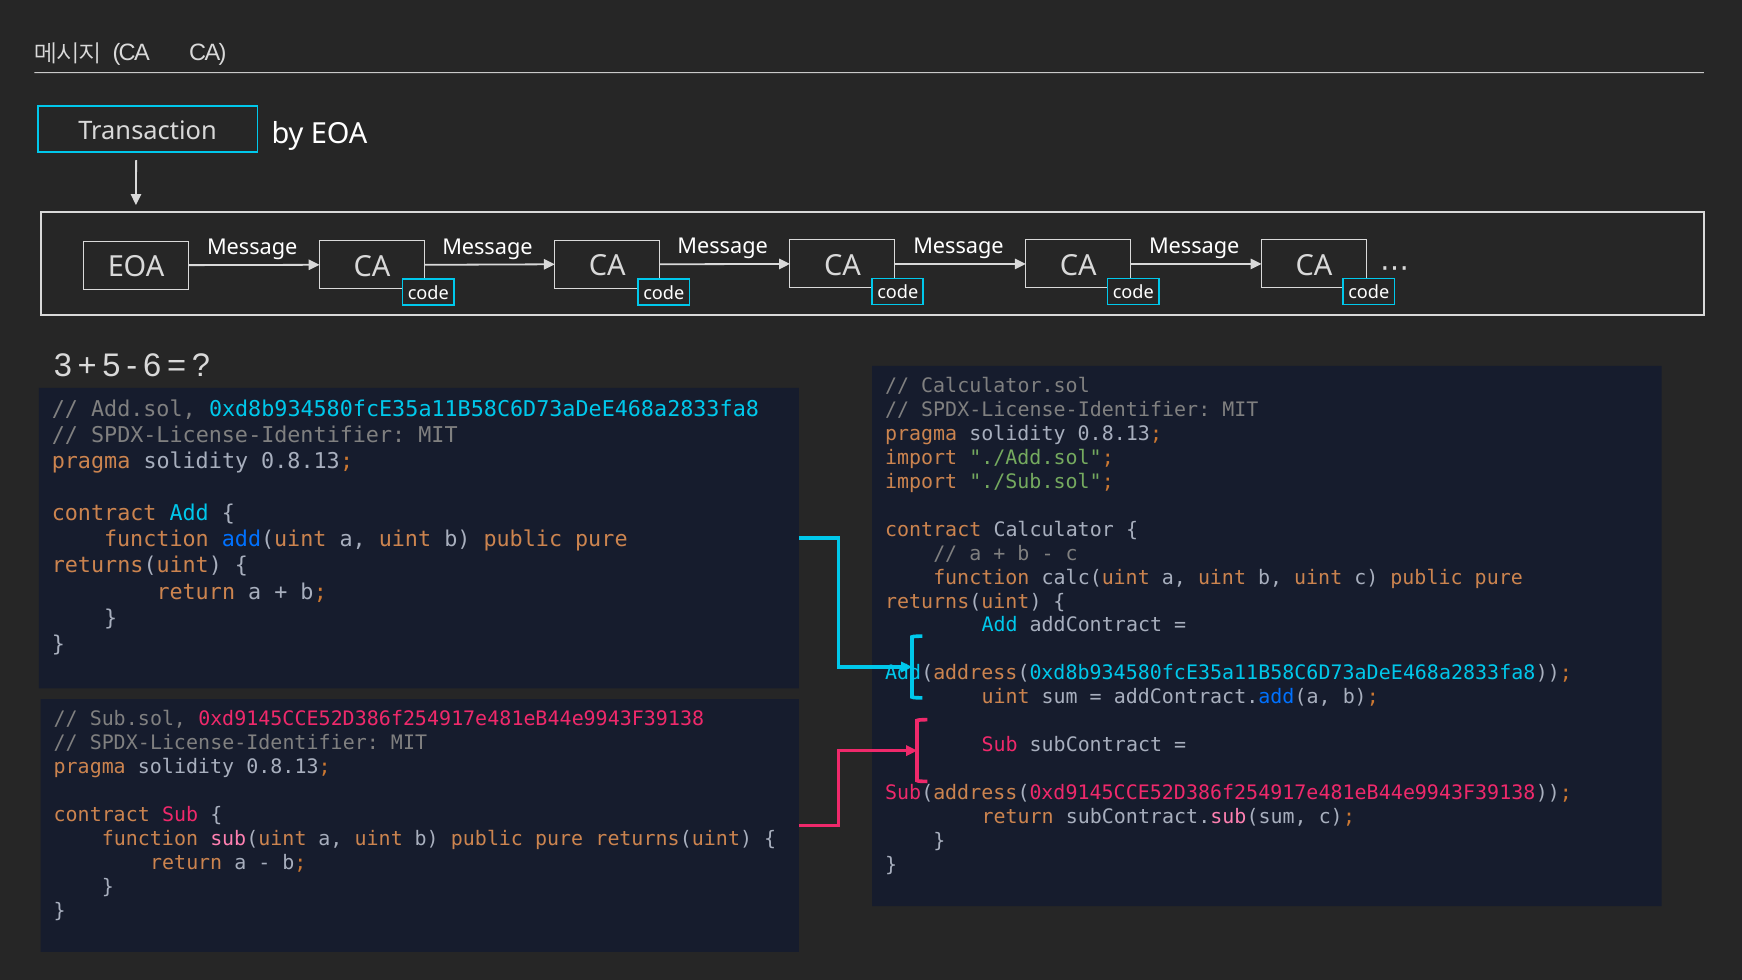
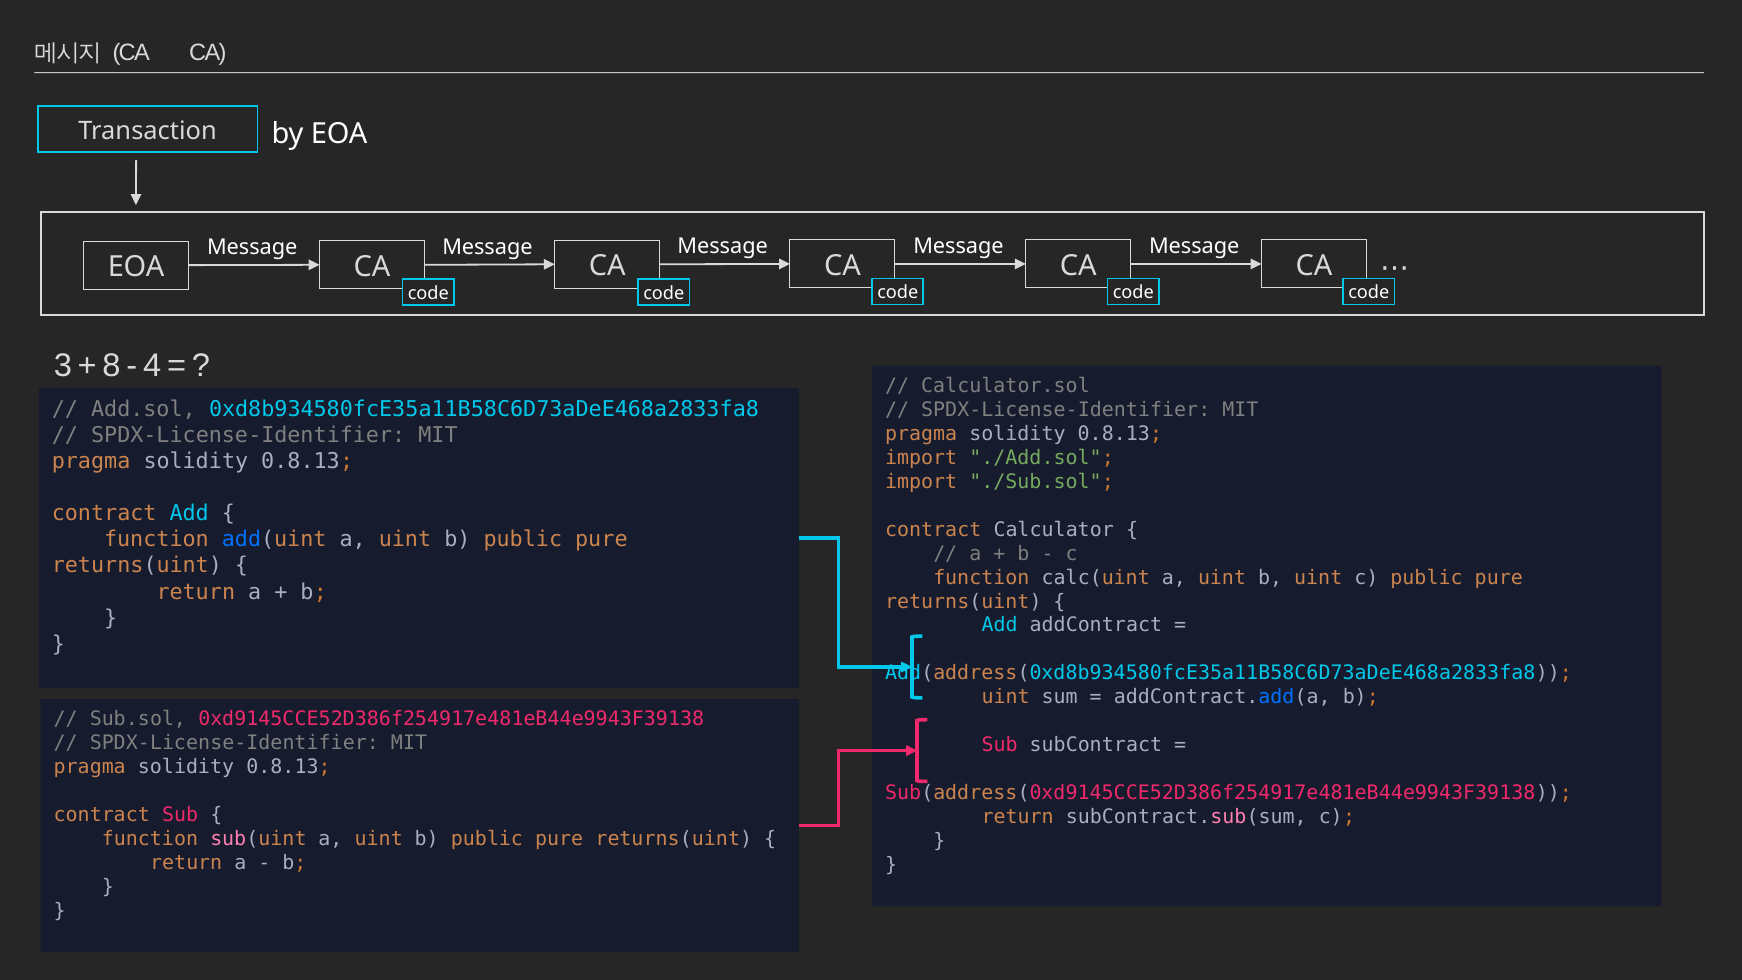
5: 5 -> 8 (112, 366)
6: 6 -> 4 (152, 366)
